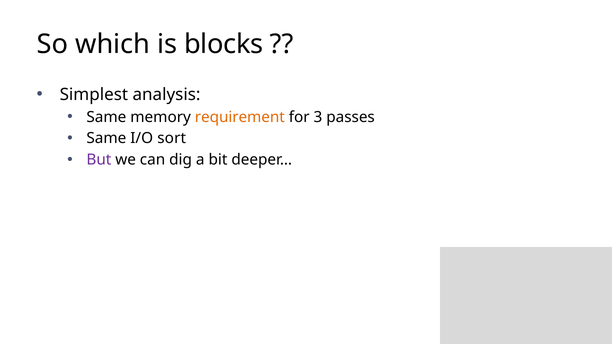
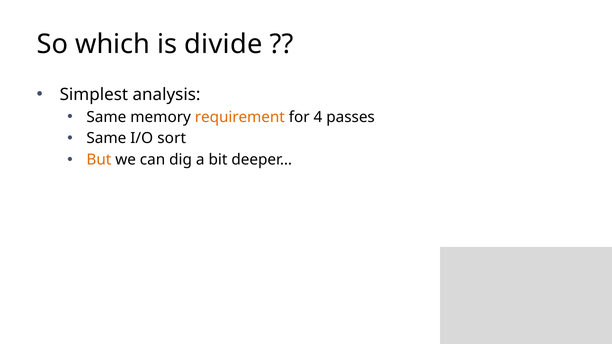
blocks: blocks -> divide (223, 44)
3: 3 -> 4 (318, 117)
But colour: purple -> orange (99, 160)
